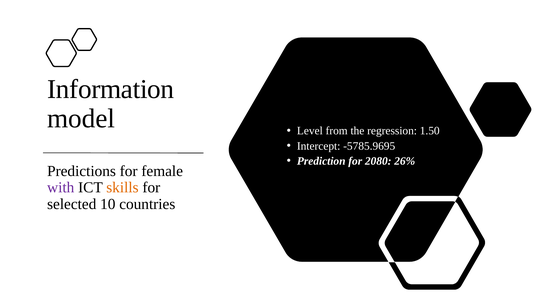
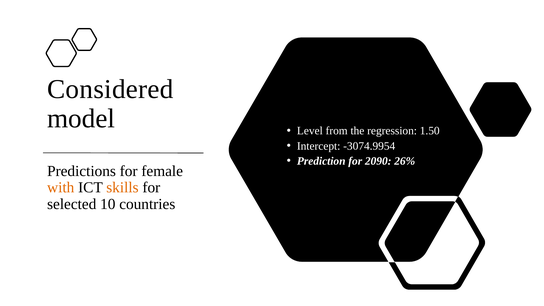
Information: Information -> Considered (110, 89)
-5785.9695: -5785.9695 -> -3074.9954 (369, 146)
2080: 2080 -> 2090 (378, 161)
with colour: purple -> orange (61, 188)
